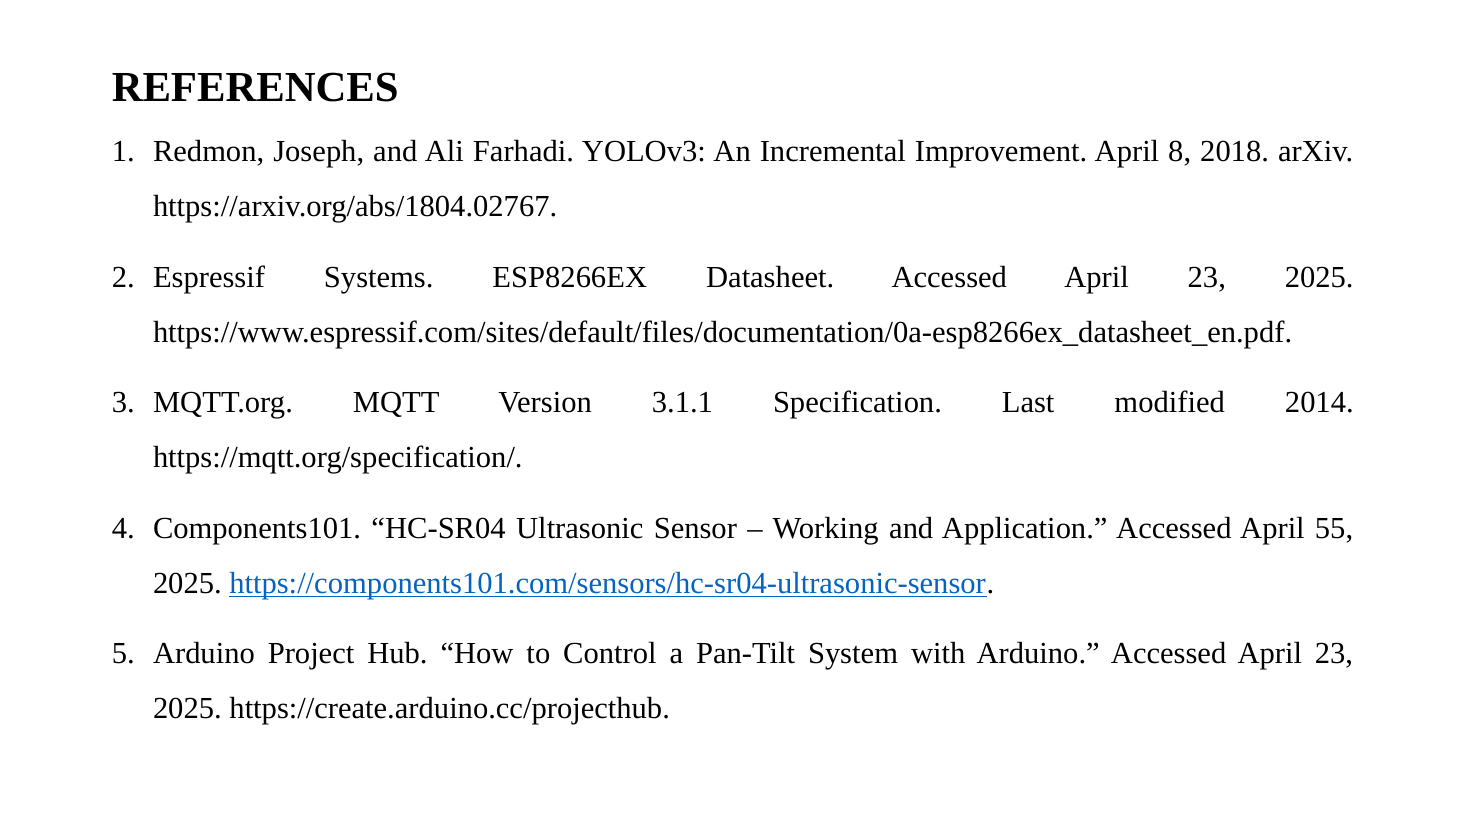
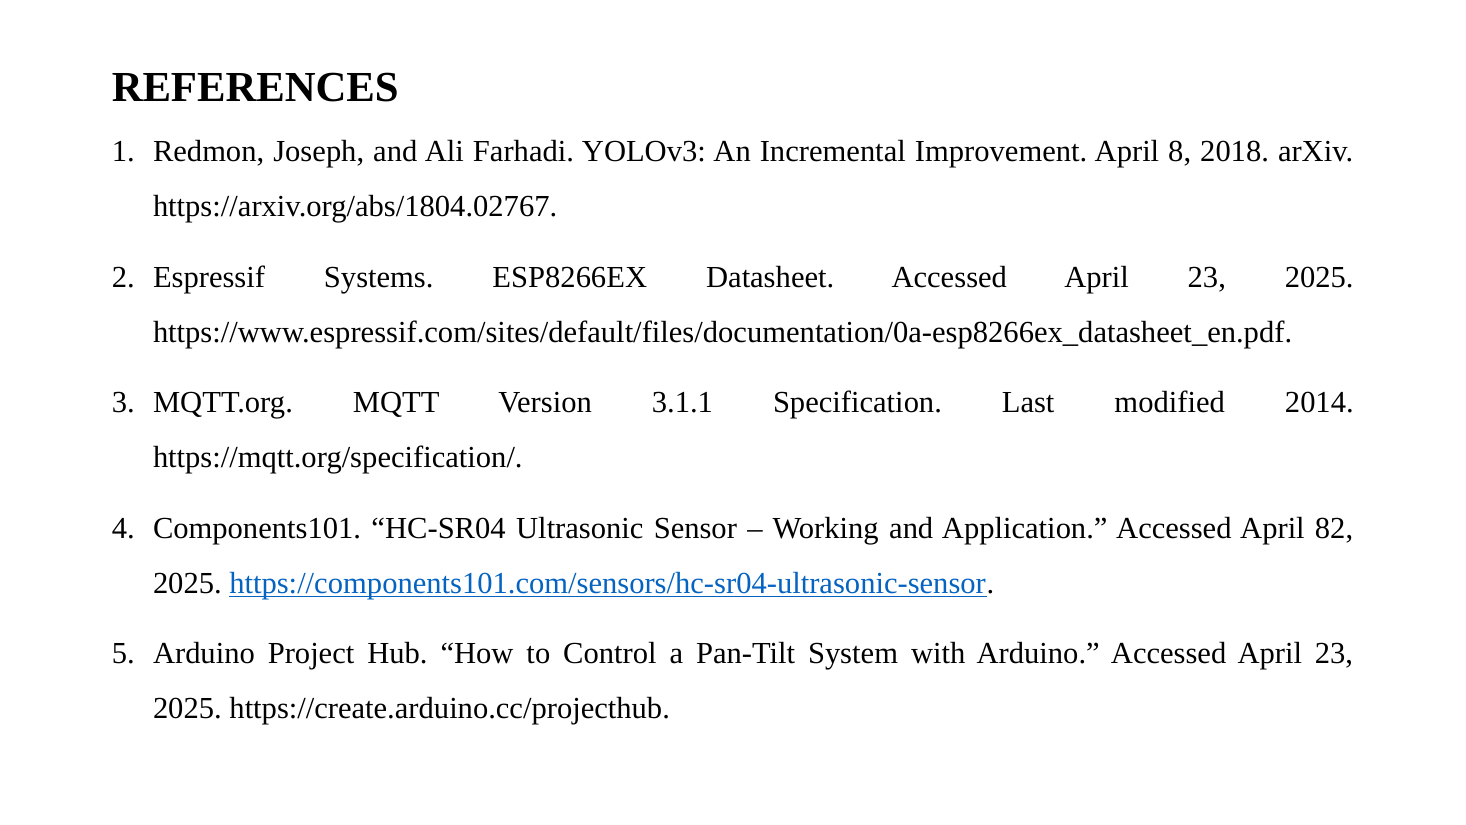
55: 55 -> 82 (1334, 528)
